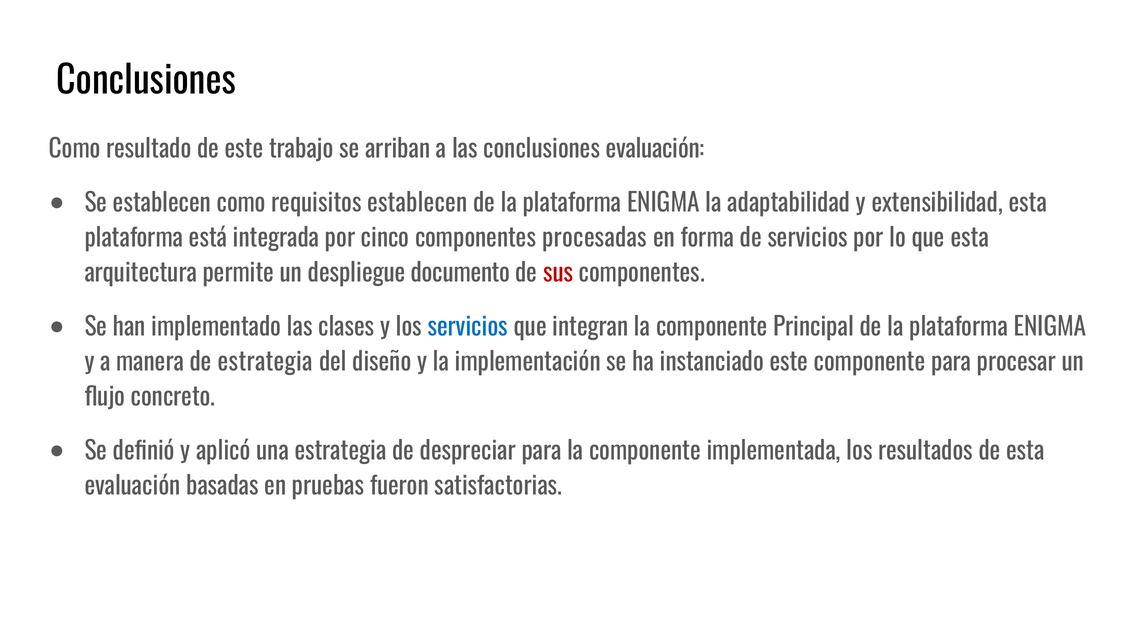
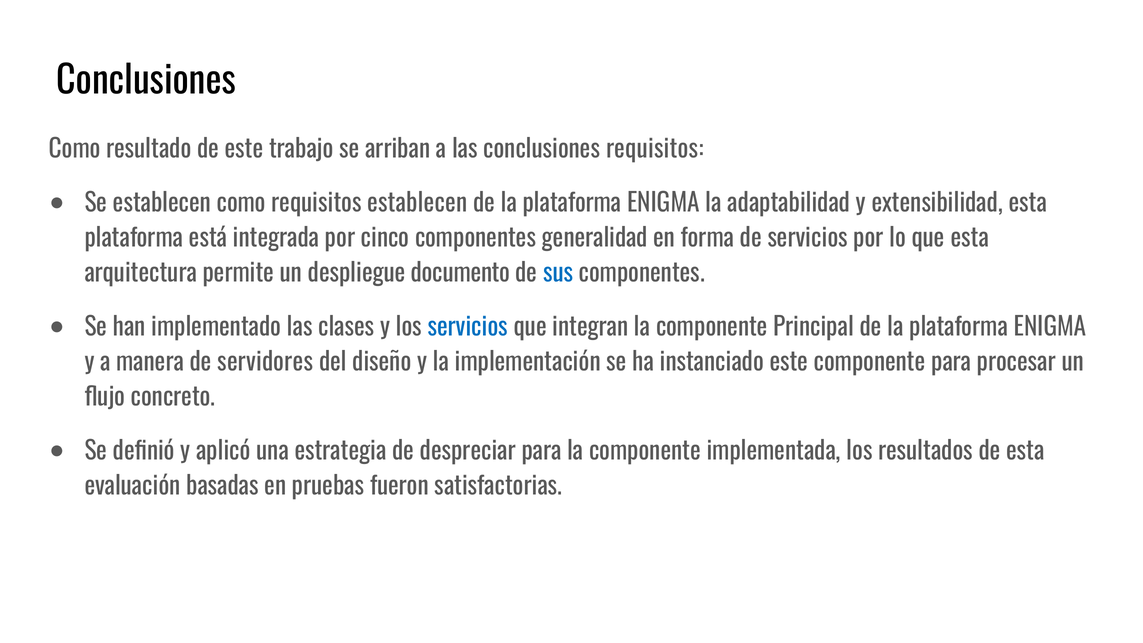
conclusiones evaluación: evaluación -> requisitos (655, 149)
procesadas: procesadas -> generalidad (595, 238)
sus colour: red -> blue (558, 273)
de estrategia: estrategia -> servidores (265, 362)
